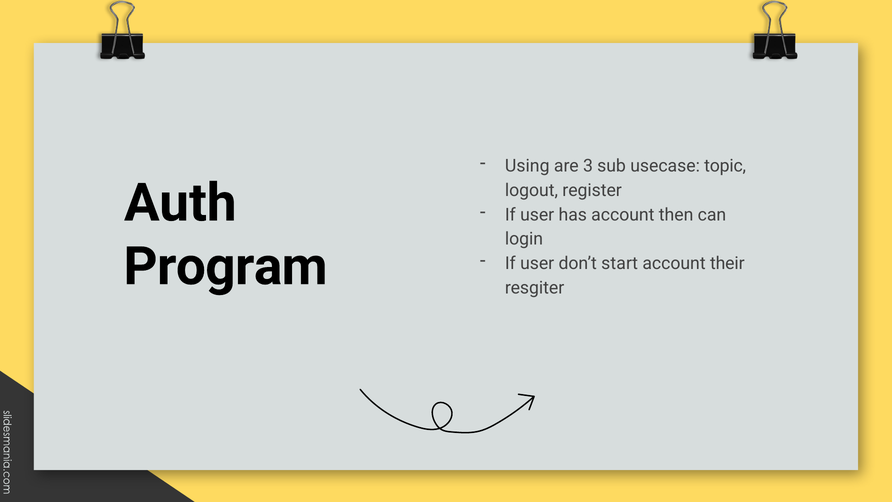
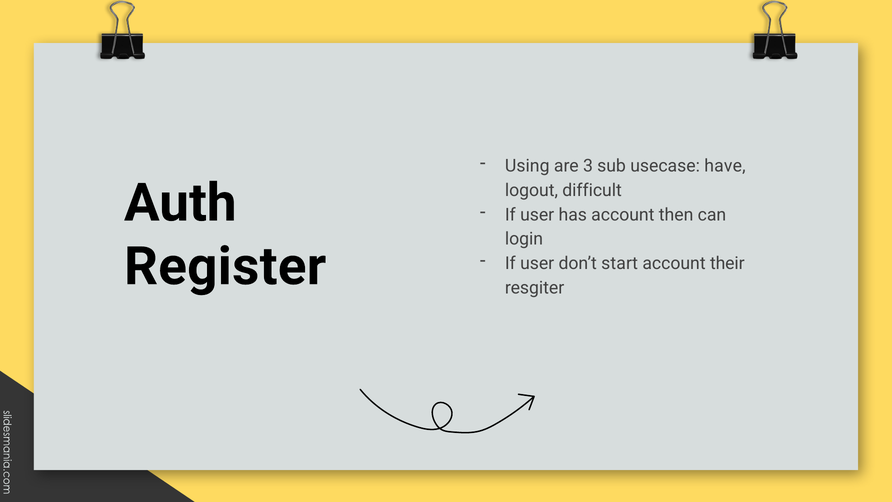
topic: topic -> have (725, 166)
register: register -> difficult (592, 190)
Program: Program -> Register (225, 267)
